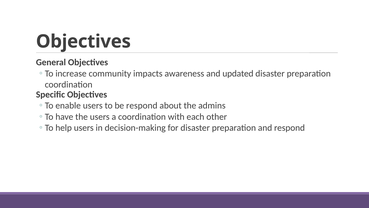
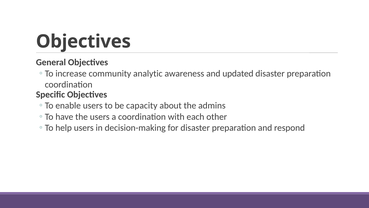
impacts: impacts -> analytic (148, 73)
be respond: respond -> capacity (142, 105)
